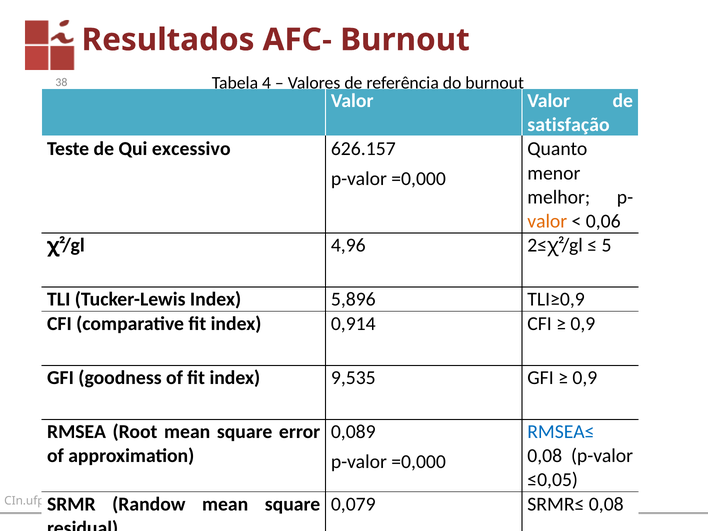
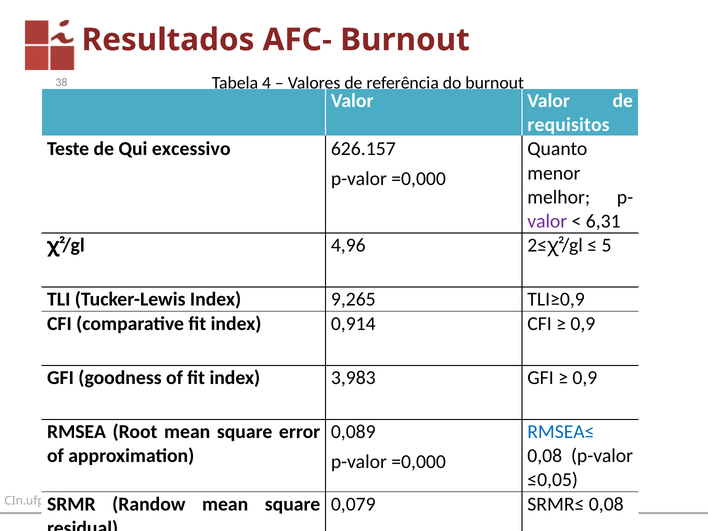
satisfação: satisfação -> requisitos (568, 125)
valor colour: orange -> purple (547, 221)
0,06: 0,06 -> 6,31 (603, 221)
5,896: 5,896 -> 9,265 (353, 299)
9,535: 9,535 -> 3,983 (353, 378)
